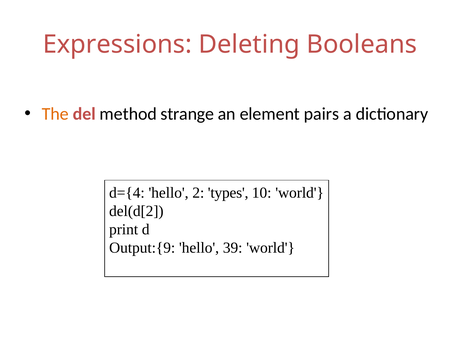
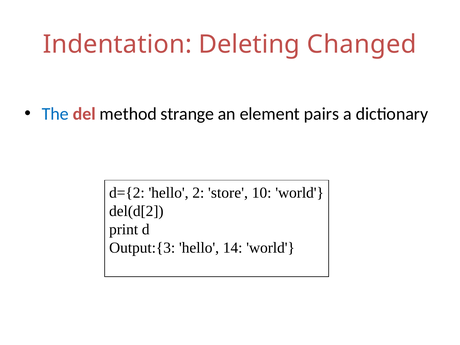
Expressions: Expressions -> Indentation (117, 44)
Booleans: Booleans -> Changed (362, 44)
The colour: orange -> blue (55, 114)
d={4: d={4 -> d={2 (127, 193)
types: types -> store (228, 193)
Output:{9: Output:{9 -> Output:{3 (142, 248)
39: 39 -> 14 (233, 248)
